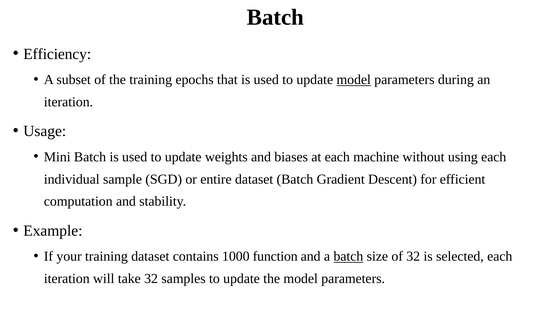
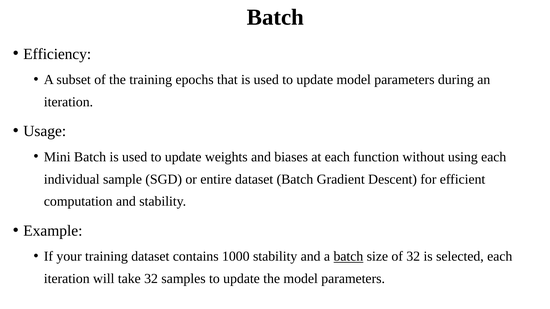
model underline: present -> none (354, 80)
machine: machine -> function (376, 157)
1000 function: function -> stability (275, 257)
